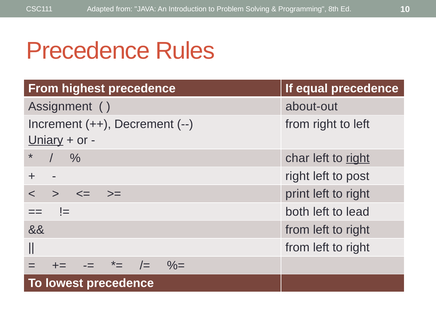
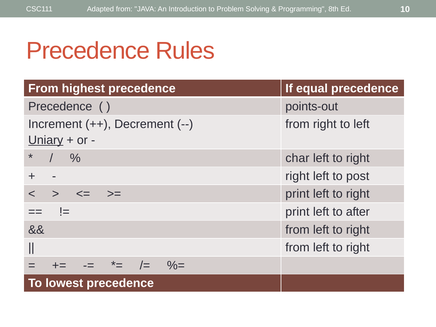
Assignment: Assignment -> Precedence (60, 106)
about-out: about-out -> points-out (312, 106)
right underline: present -> none (358, 158)
both: both -> print (297, 212)
lead: lead -> after (358, 212)
